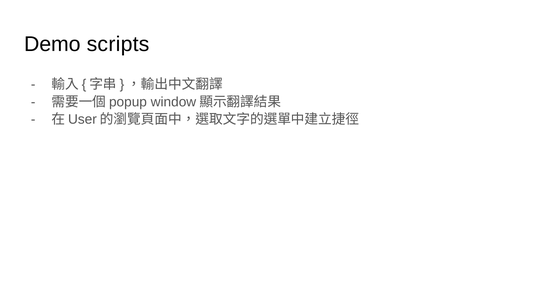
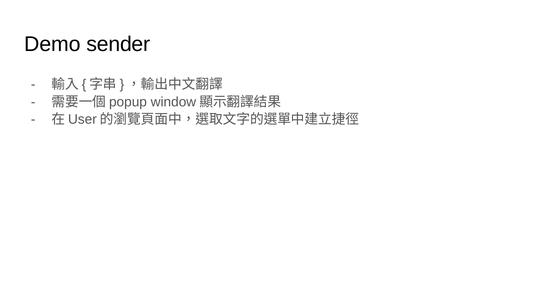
scripts: scripts -> sender (118, 44)
